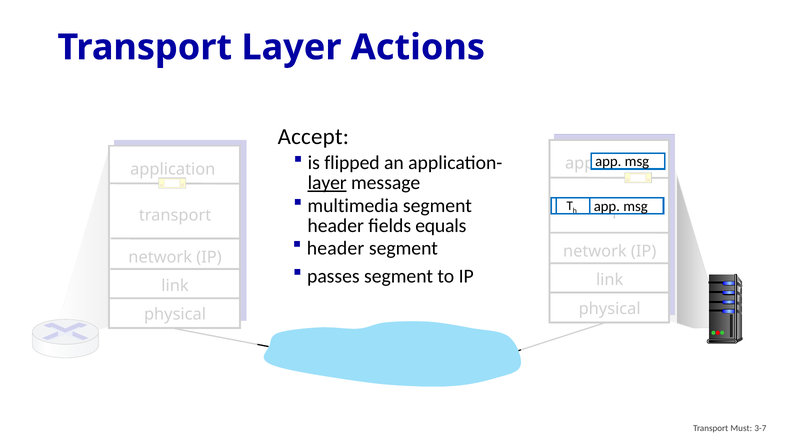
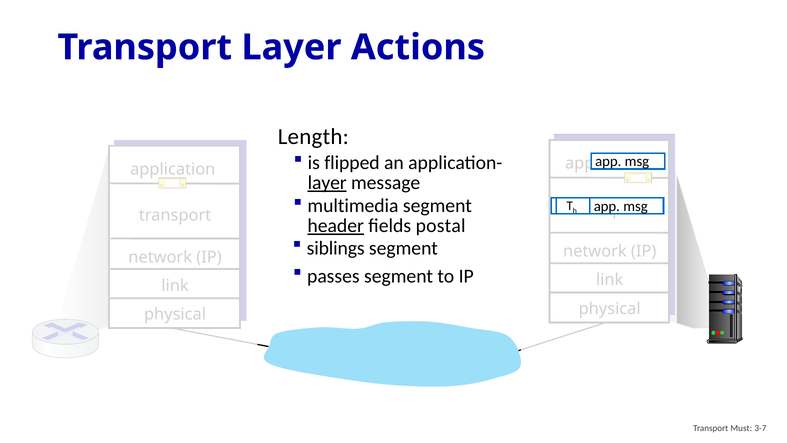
Accept: Accept -> Length (313, 136)
header underline: none -> present (336, 226)
equals: equals -> postal (441, 226)
header: header -> siblings (336, 248)
